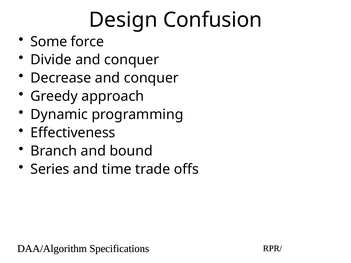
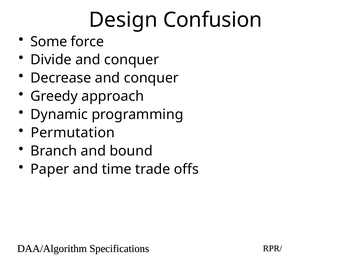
Effectiveness: Effectiveness -> Permutation (73, 133)
Series: Series -> Paper (50, 169)
